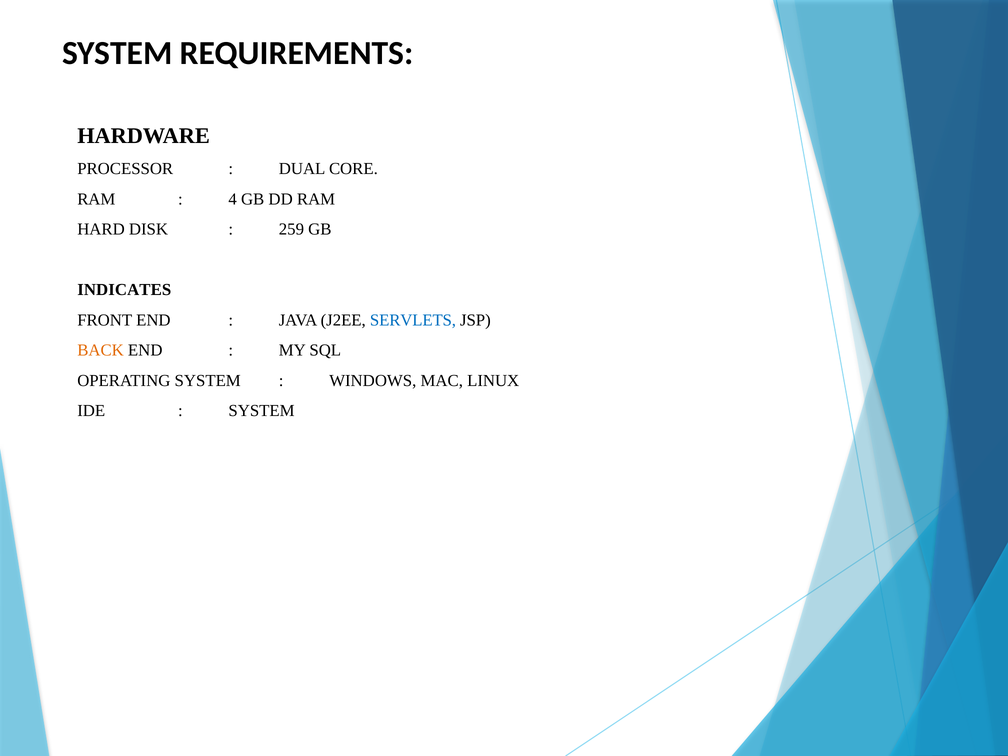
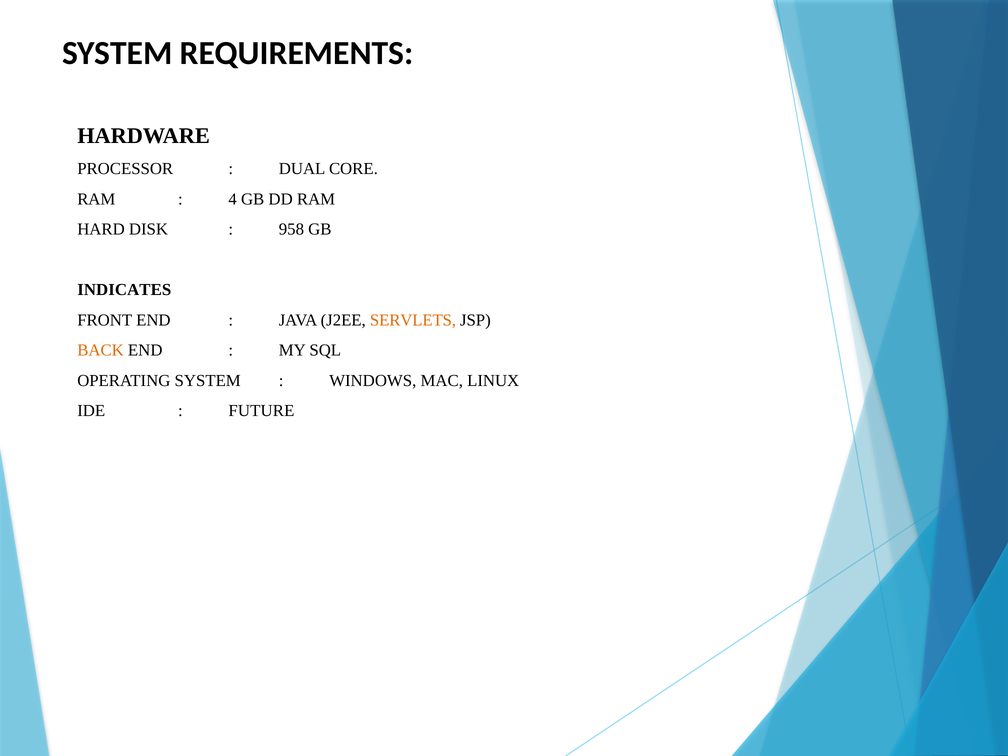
259: 259 -> 958 (291, 229)
SERVLETS colour: blue -> orange (413, 320)
SYSTEM: SYSTEM -> FUTURE (261, 411)
